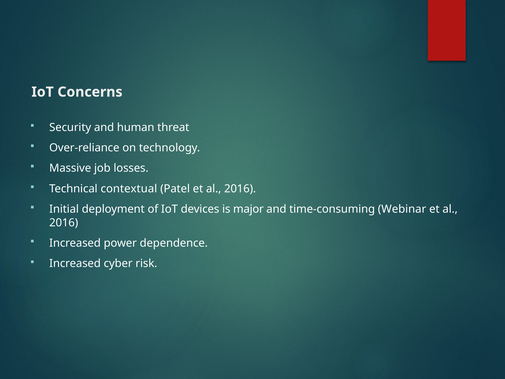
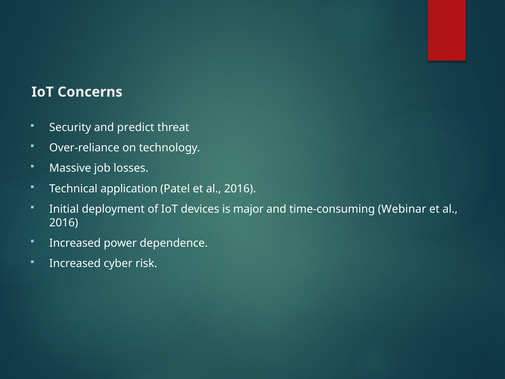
human: human -> predict (136, 127)
contextual: contextual -> application (129, 189)
